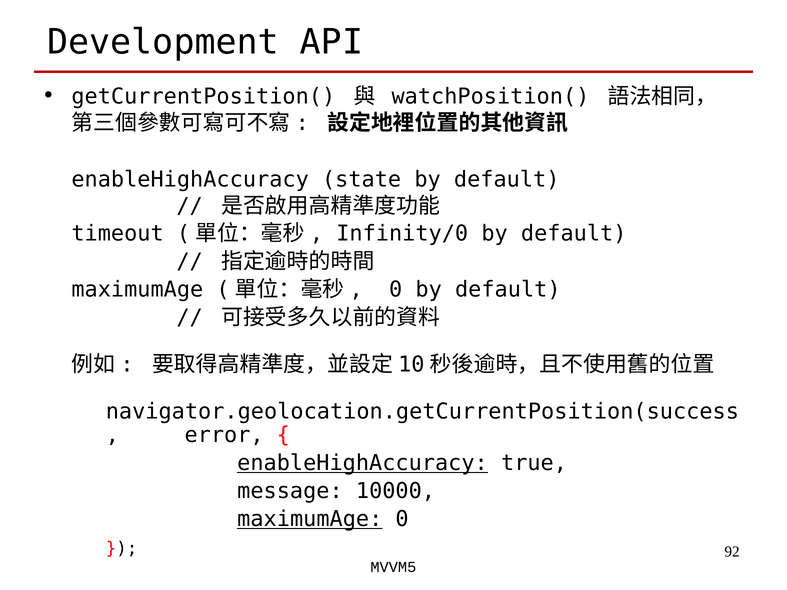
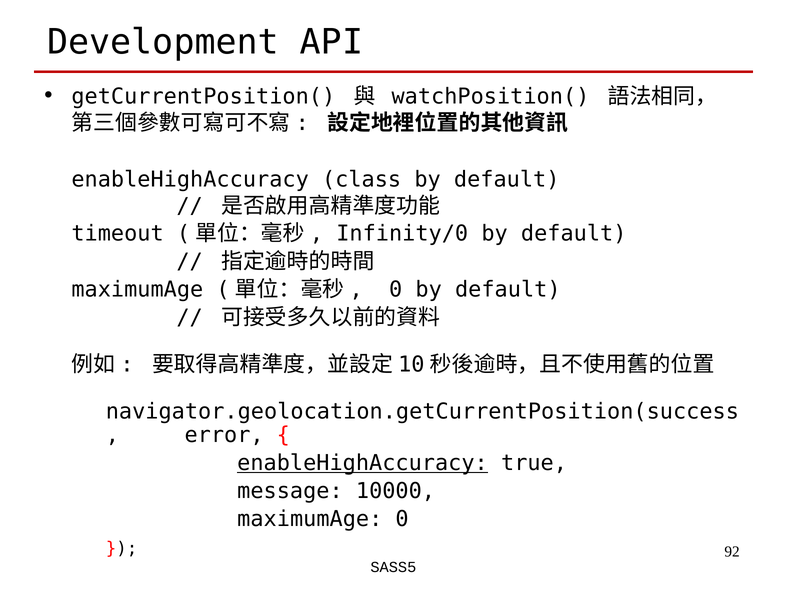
state: state -> class (362, 180)
maximumAge underline: present -> none (310, 519)
MVVM5: MVVM5 -> SASS5 (393, 567)
